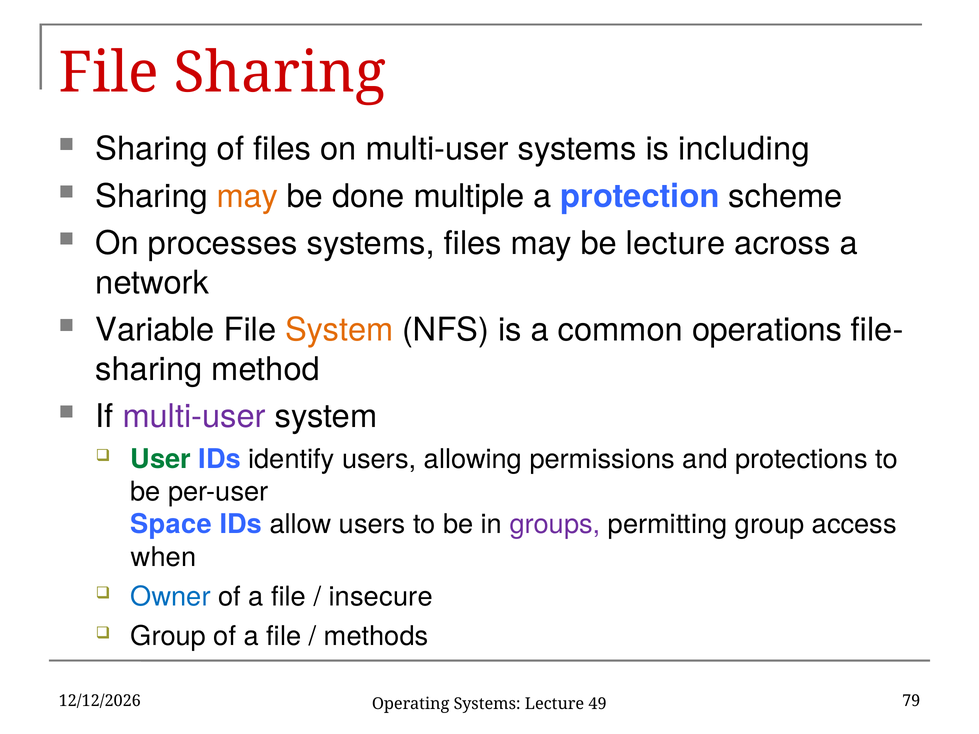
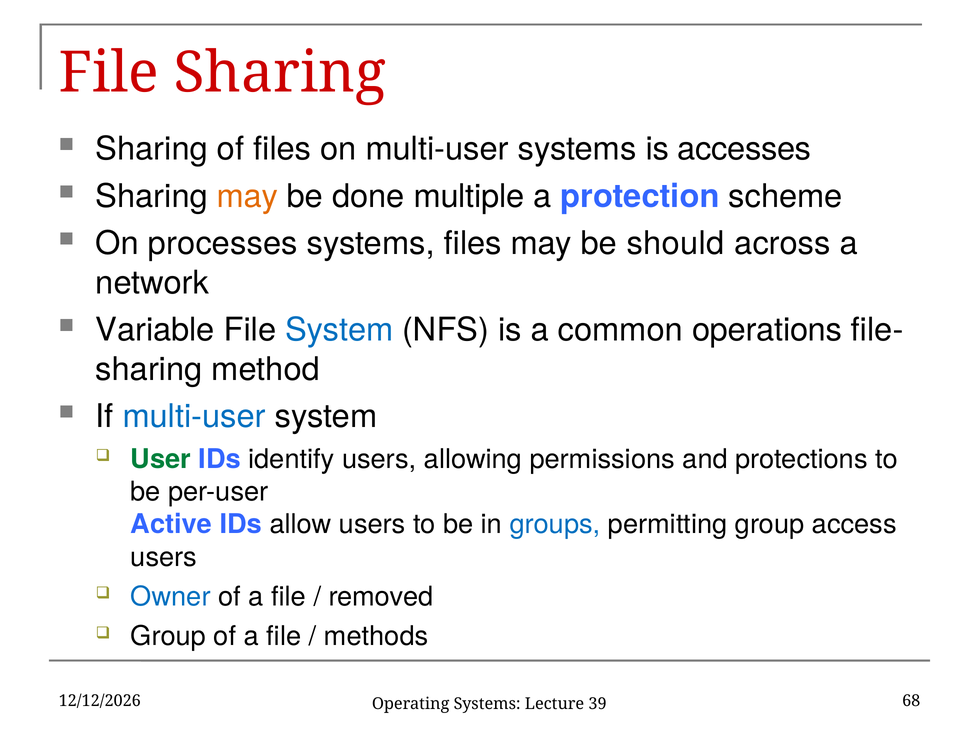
including: including -> accesses (744, 149)
be lecture: lecture -> should (676, 244)
System colour: orange -> blue (339, 330)
multi-user colour: purple -> blue (194, 417)
Space: Space -> Active (171, 525)
groups colour: purple -> blue (555, 525)
when: when -> users (164, 557)
insecure: insecure -> removed (381, 597)
79: 79 -> 68 (911, 701)
49: 49 -> 39 (598, 704)
